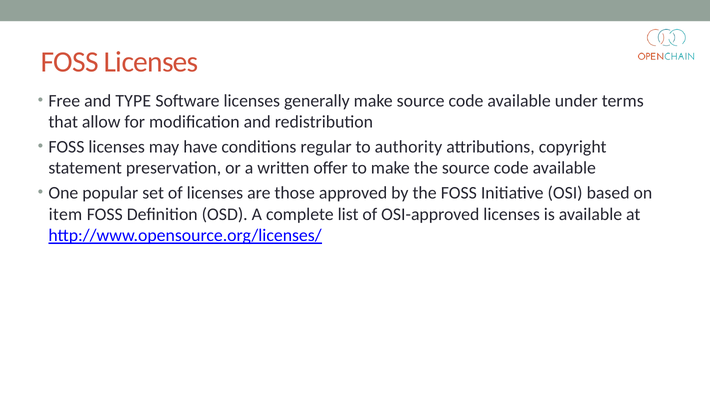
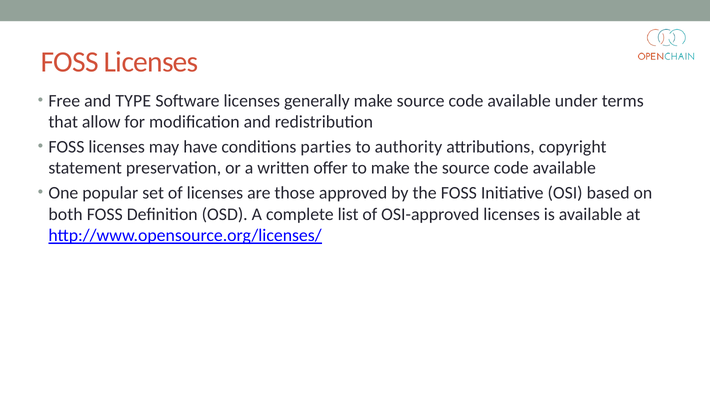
regular: regular -> parties (326, 147)
item: item -> both (66, 214)
